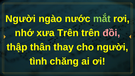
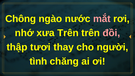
Người: Người -> Chông (21, 19)
mắt colour: light green -> pink (102, 19)
thân: thân -> tươi (40, 47)
